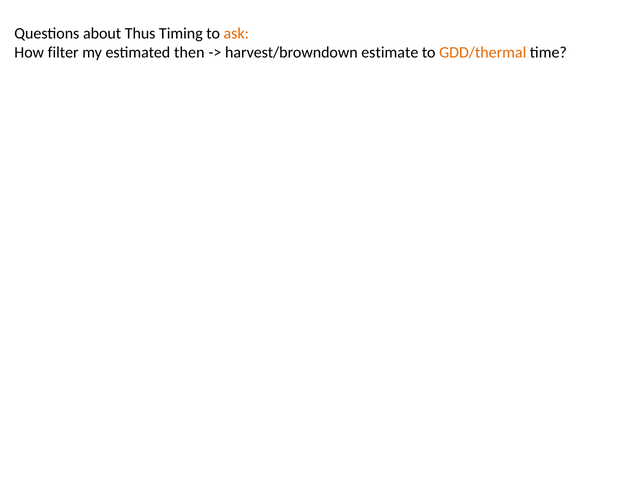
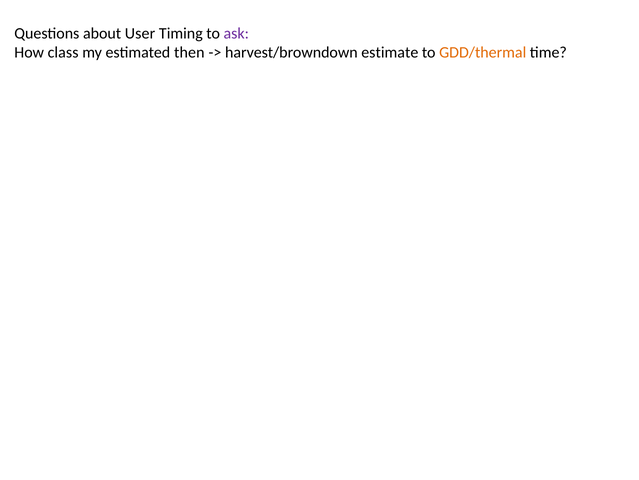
Thus: Thus -> User (140, 33)
ask colour: orange -> purple (236, 33)
filter: filter -> class (63, 52)
